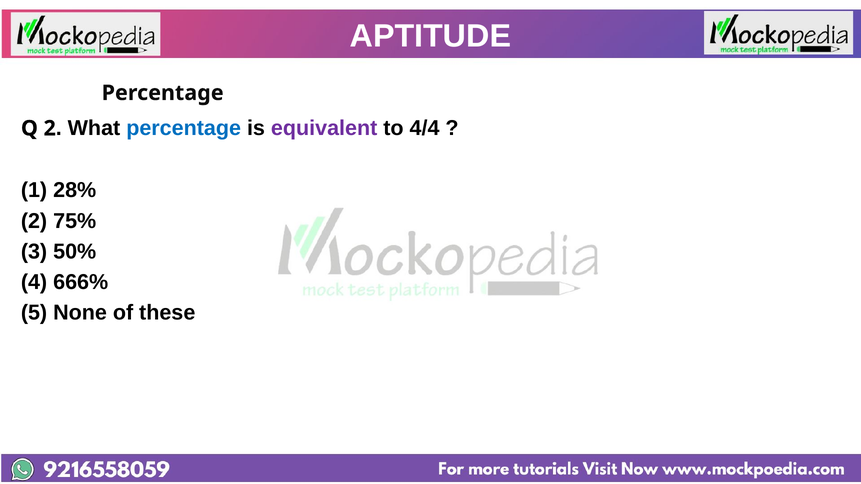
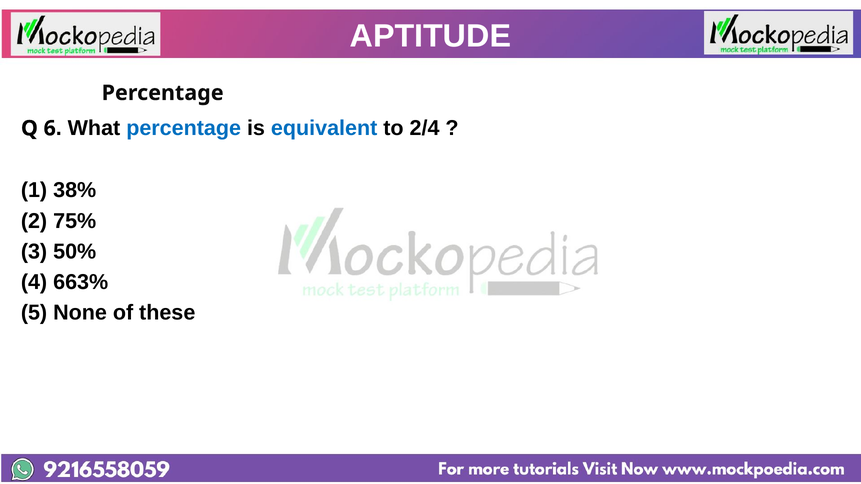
Q 2: 2 -> 6 (50, 128)
equivalent colour: purple -> blue (324, 128)
4/4: 4/4 -> 2/4 (425, 128)
28%: 28% -> 38% (75, 191)
666%: 666% -> 663% (81, 282)
